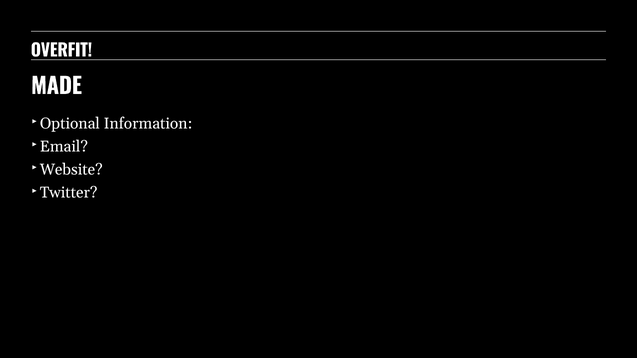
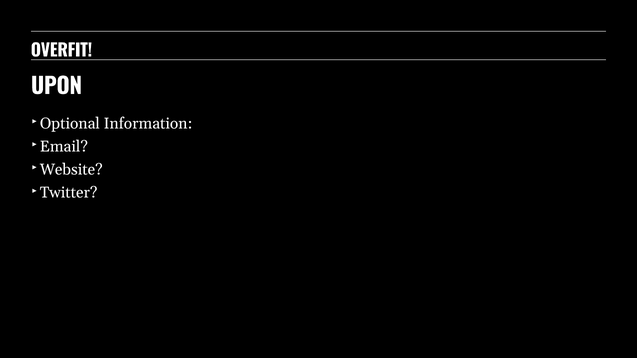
MADE: MADE -> UPON (57, 86)
